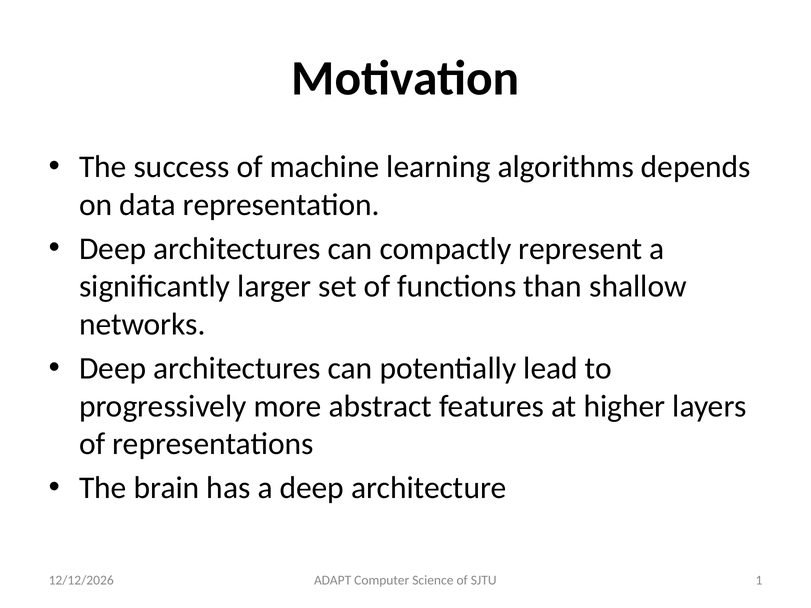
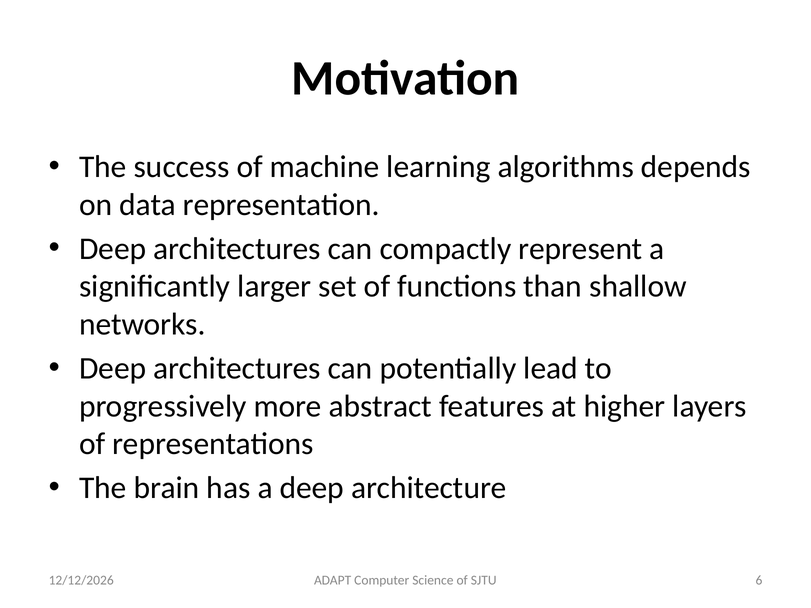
1: 1 -> 6 (759, 581)
